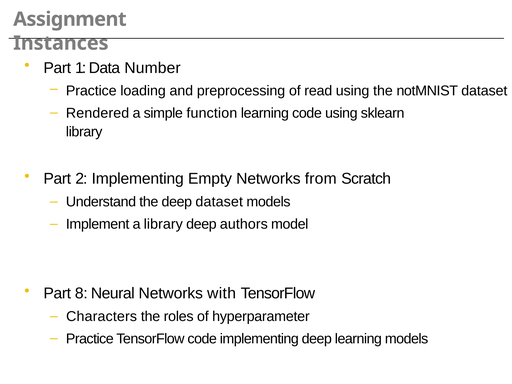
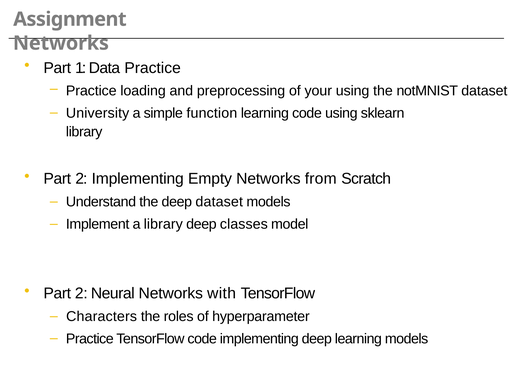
Instances: Instances -> Networks (61, 43)
Data Number: Number -> Practice (153, 68)
read: read -> your (318, 91)
Rendered: Rendered -> University (98, 113)
authors: authors -> classes (244, 224)
8: 8 -> 2 (81, 293)
